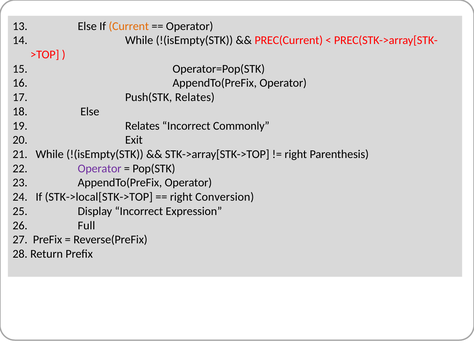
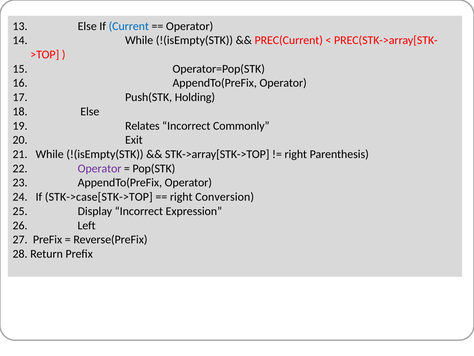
Current colour: orange -> blue (129, 26)
Push(STK Relates: Relates -> Holding (195, 97)
STK->local[STK->TOP: STK->local[STK->TOP -> STK->case[STK->TOP (99, 197)
Full: Full -> Left (87, 225)
